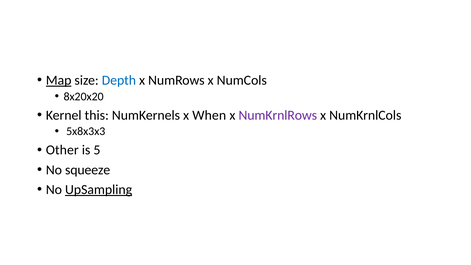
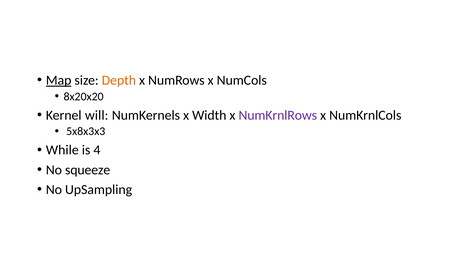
Depth colour: blue -> orange (119, 80)
this: this -> will (97, 115)
When: When -> Width (209, 115)
Other: Other -> While (62, 150)
5: 5 -> 4 (97, 150)
UpSampling underline: present -> none (99, 190)
